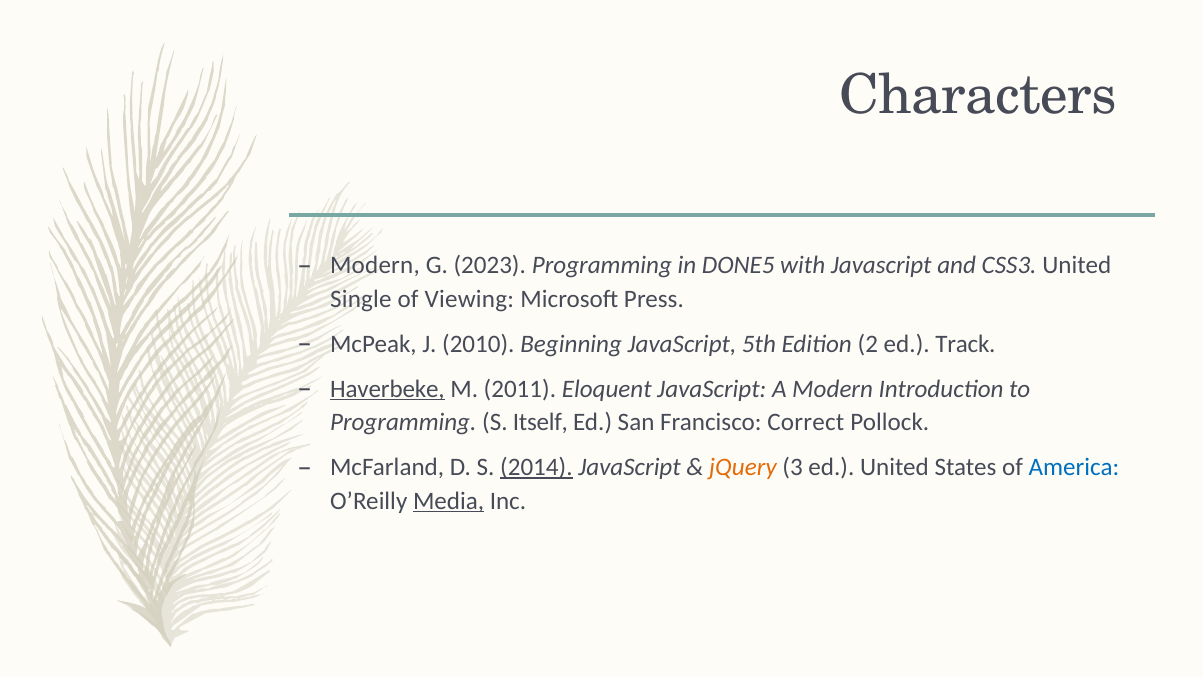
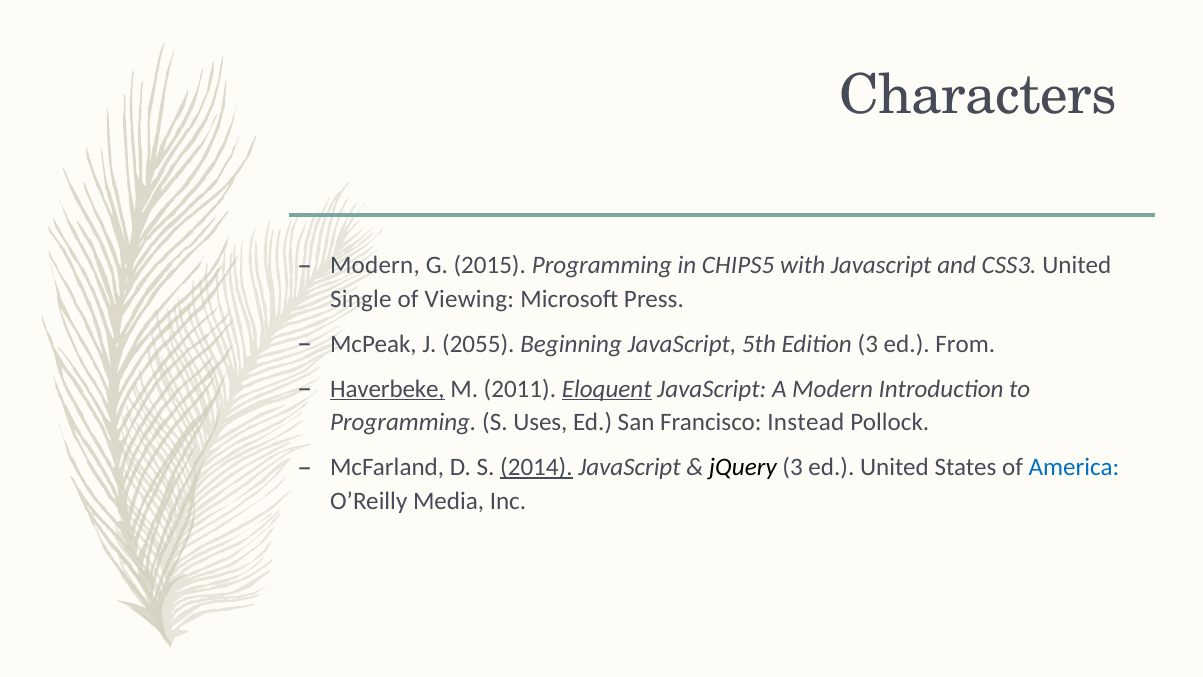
2023: 2023 -> 2015 (490, 265)
DONE5: DONE5 -> CHIPS5 (738, 265)
2010: 2010 -> 2055 (478, 344)
Edition 2: 2 -> 3 (868, 344)
Track: Track -> From (965, 344)
Eloquent underline: none -> present (607, 389)
Itself: Itself -> Uses (540, 422)
Correct: Correct -> Instead (806, 422)
jQuery colour: orange -> black (743, 467)
Media underline: present -> none (449, 500)
